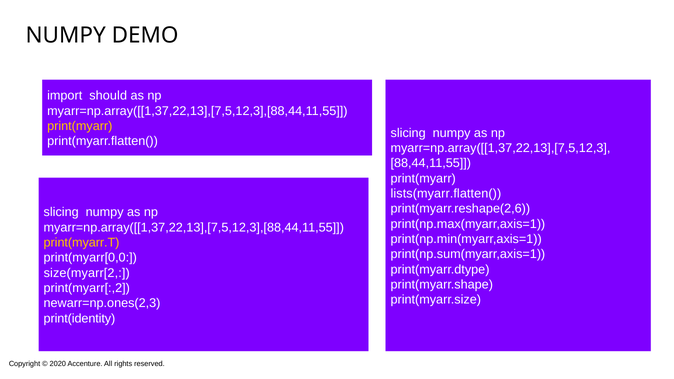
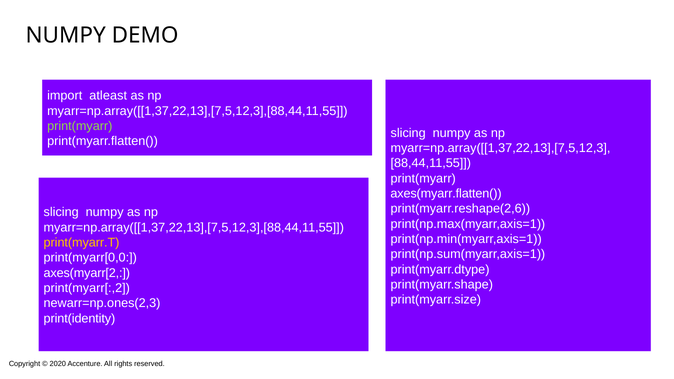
should: should -> atleast (108, 96)
print(myarr colour: yellow -> light green (80, 126)
lists(myarr.flatten(: lists(myarr.flatten( -> axes(myarr.flatten( (446, 194)
size(myarr[2: size(myarr[2 -> axes(myarr[2 (87, 273)
